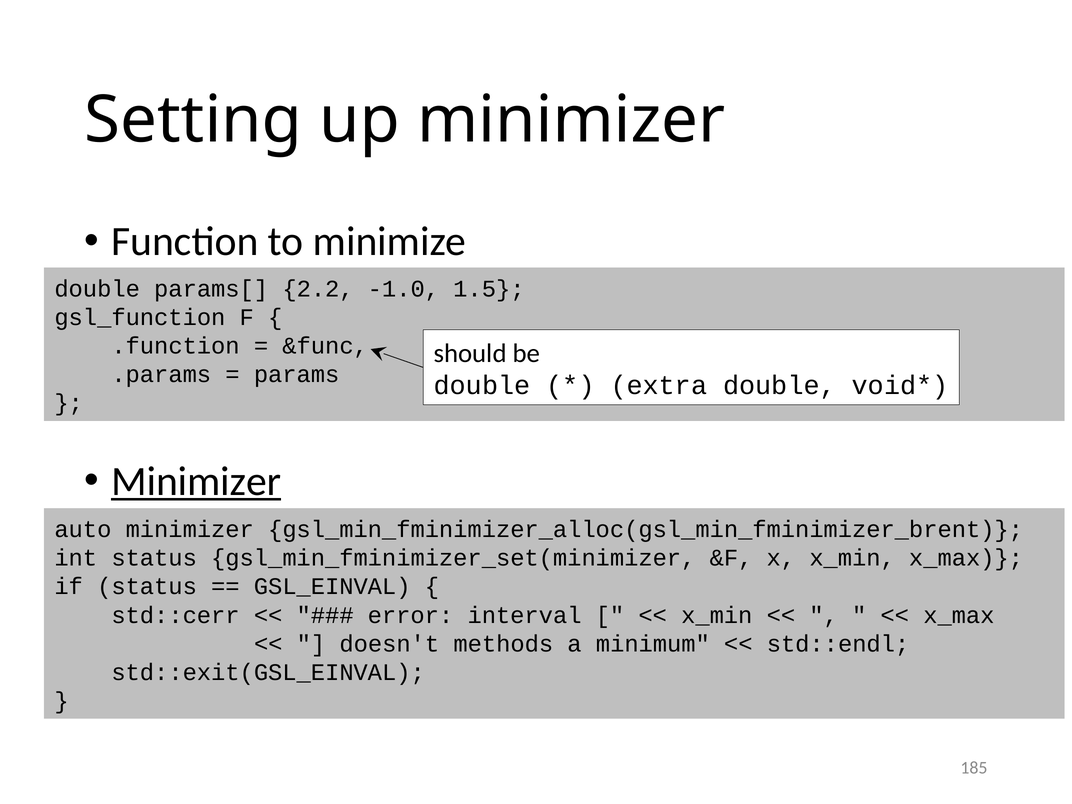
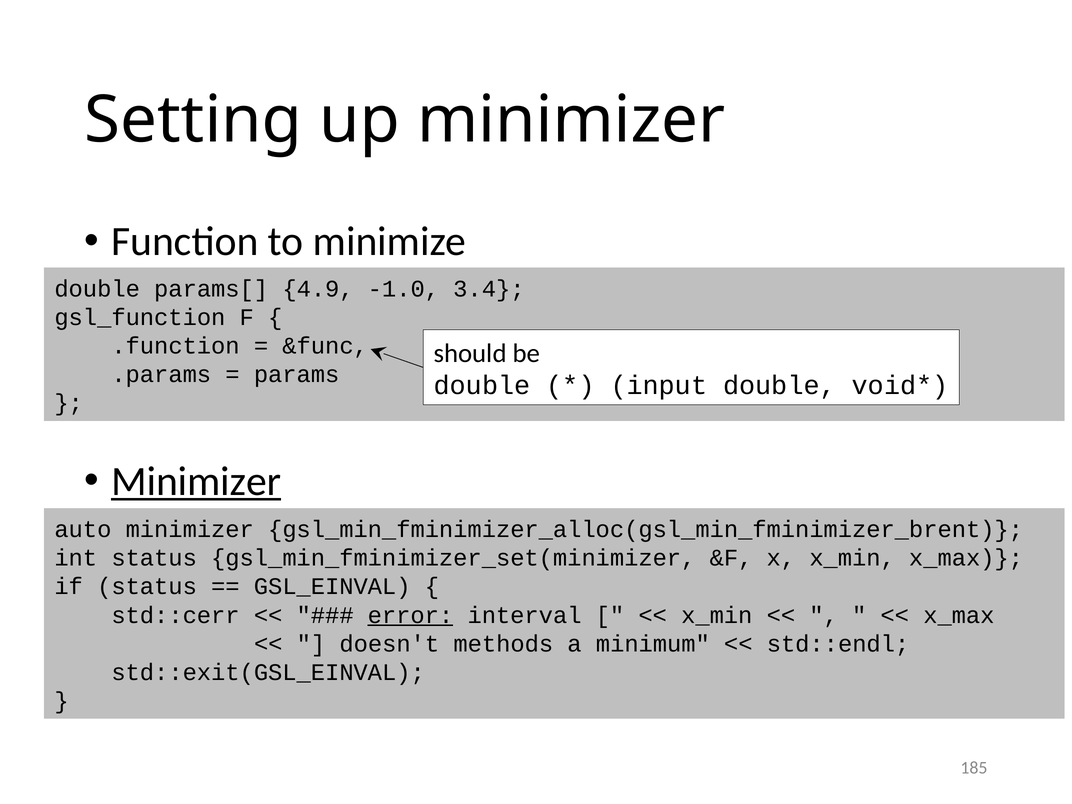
2.2: 2.2 -> 4.9 (318, 289)
1.5: 1.5 -> 3.4 (489, 289)
extra: extra -> input (659, 385)
error underline: none -> present (411, 615)
